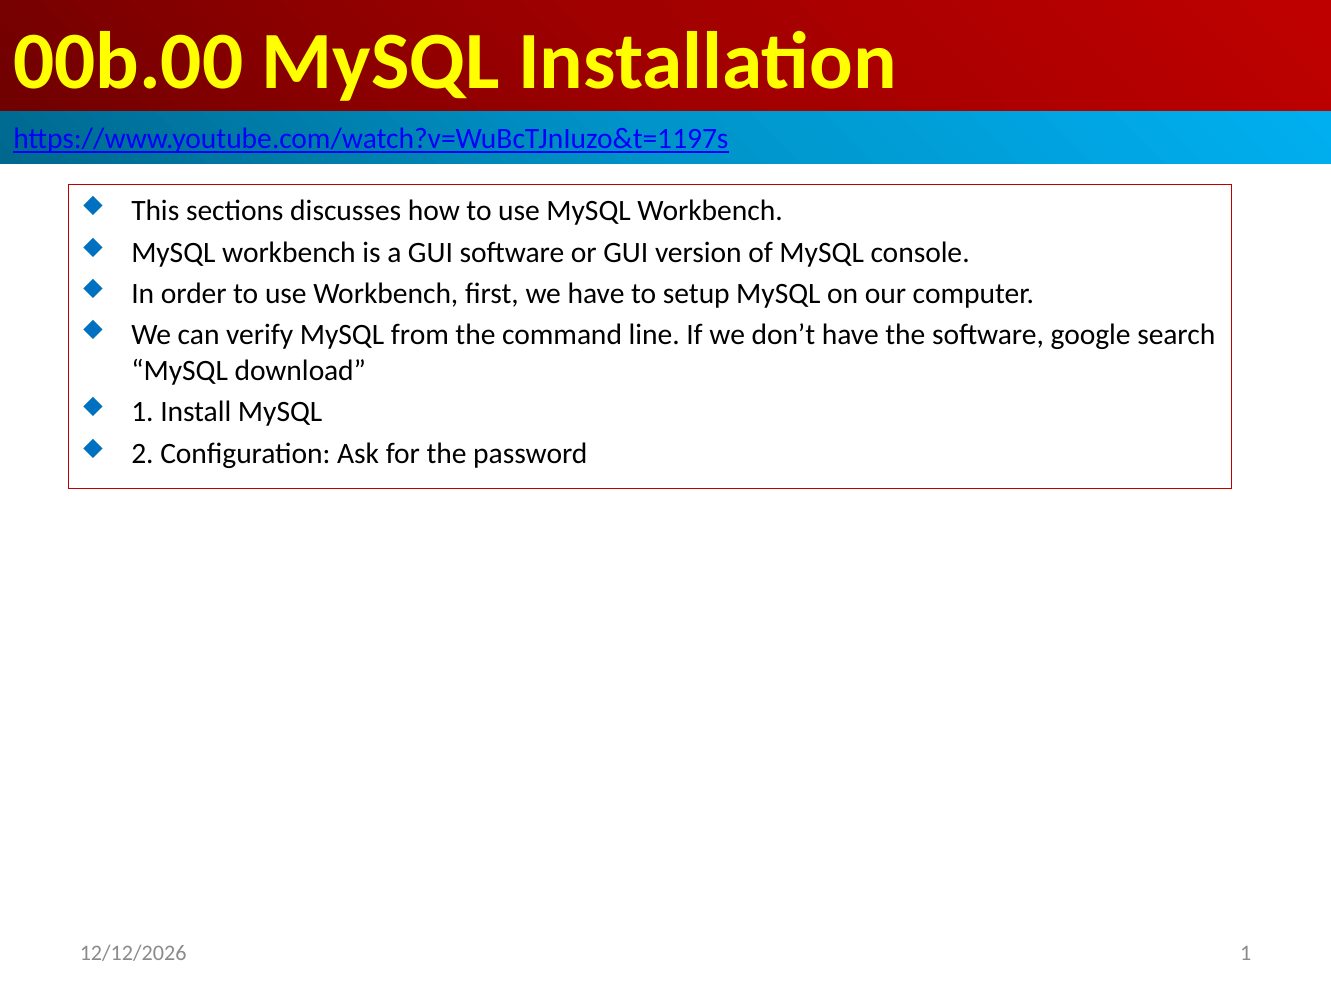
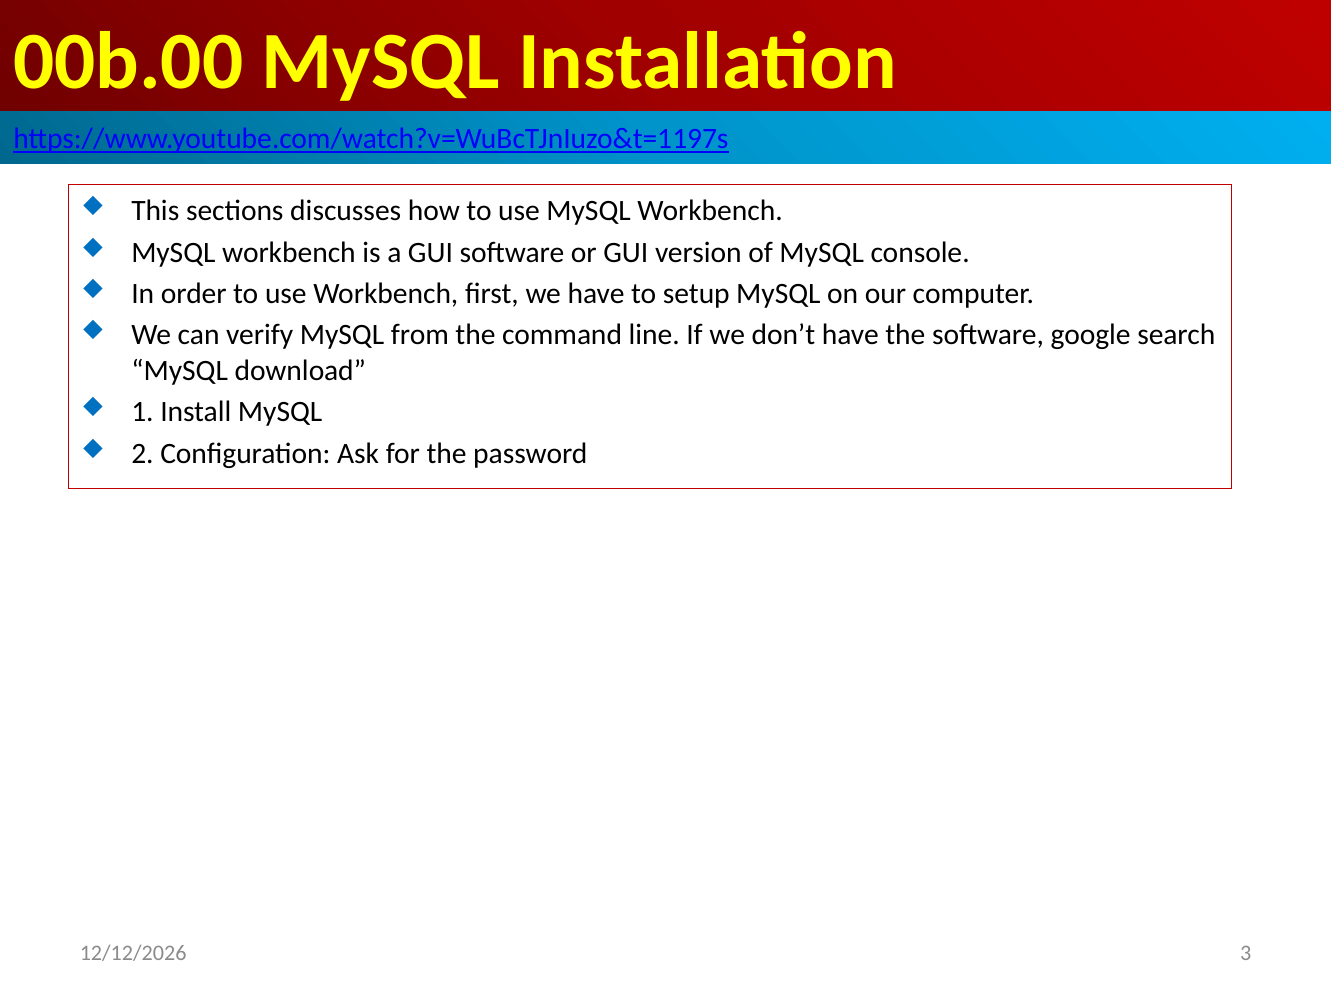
1: 1 -> 3 (1246, 953)
